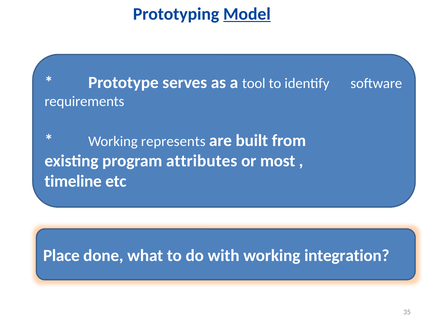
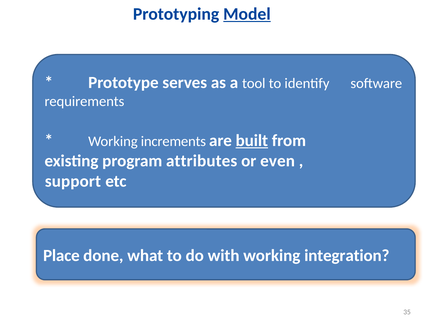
represents: represents -> increments (173, 142)
built underline: none -> present (252, 141)
most: most -> even (278, 161)
timeline: timeline -> support (73, 182)
